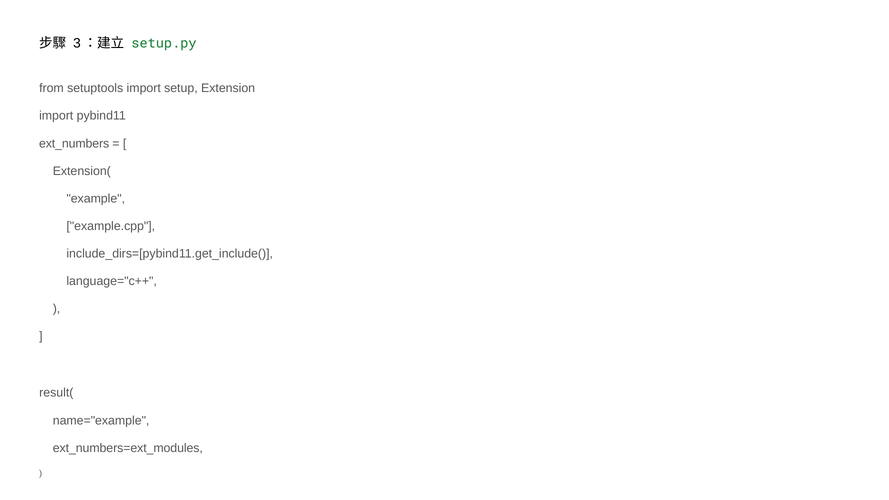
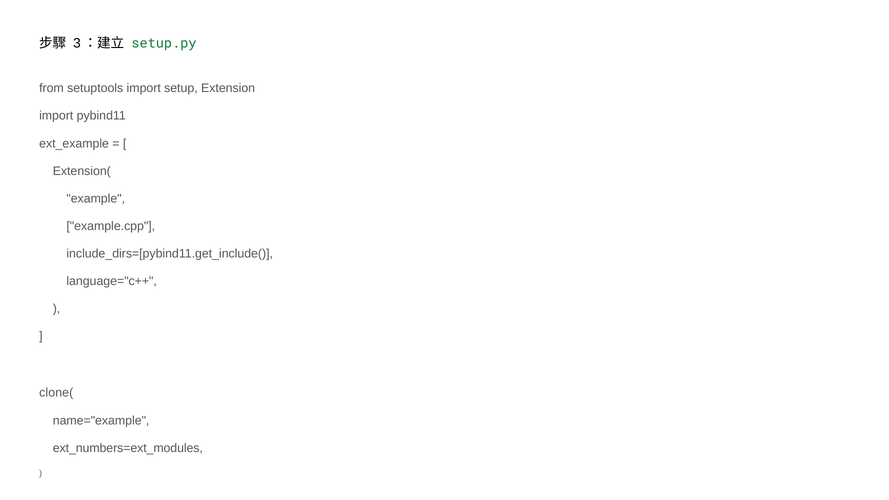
ext_numbers: ext_numbers -> ext_example (74, 143)
result(: result( -> clone( (56, 393)
